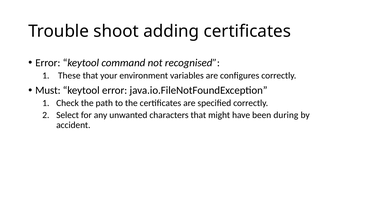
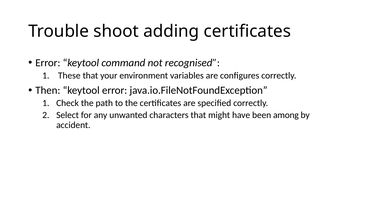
Must: Must -> Then (48, 90)
during: during -> among (286, 115)
